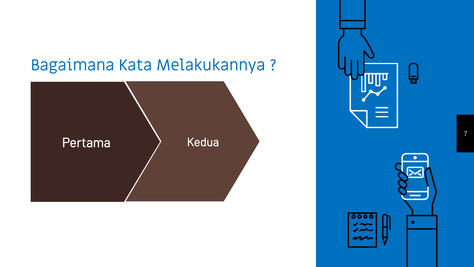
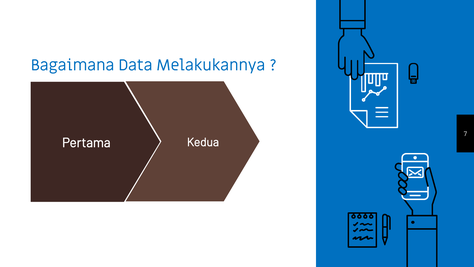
Kata: Kata -> Data (135, 65)
